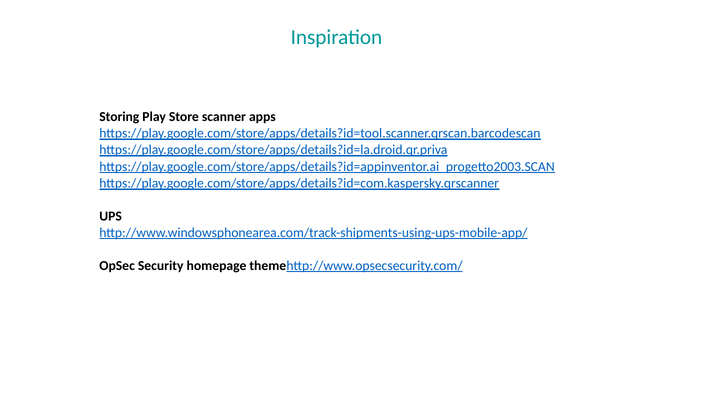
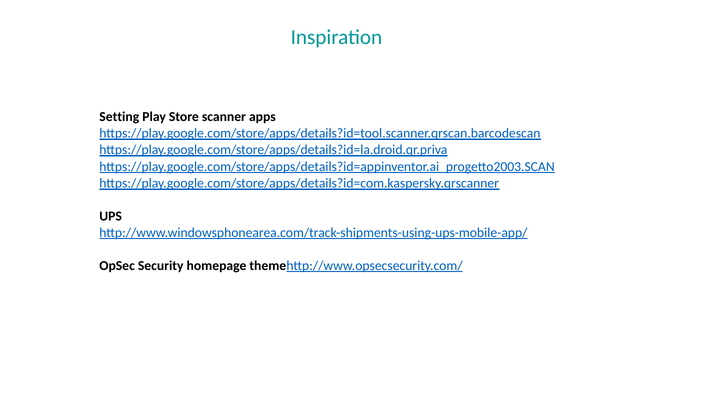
Storing: Storing -> Setting (119, 117)
